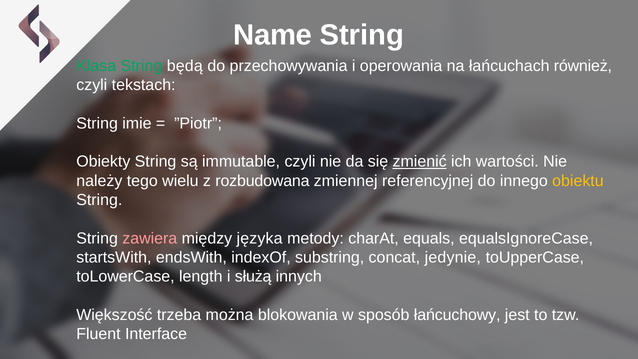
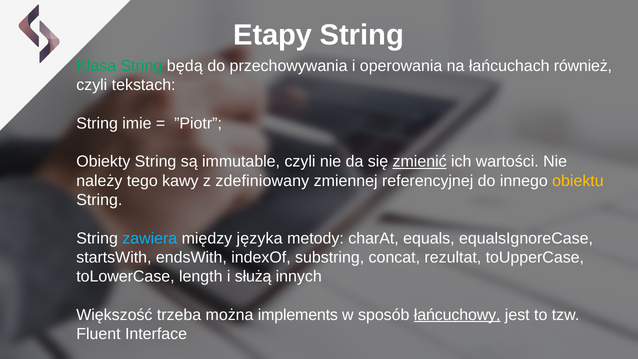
Name: Name -> Etapy (273, 35)
wielu: wielu -> kawy (180, 181)
rozbudowana: rozbudowana -> zdefiniowany (262, 181)
zawiera colour: pink -> light blue (150, 238)
jedynie: jedynie -> rezultat (453, 257)
blokowania: blokowania -> implements (298, 315)
łańcuchowy underline: none -> present (457, 315)
